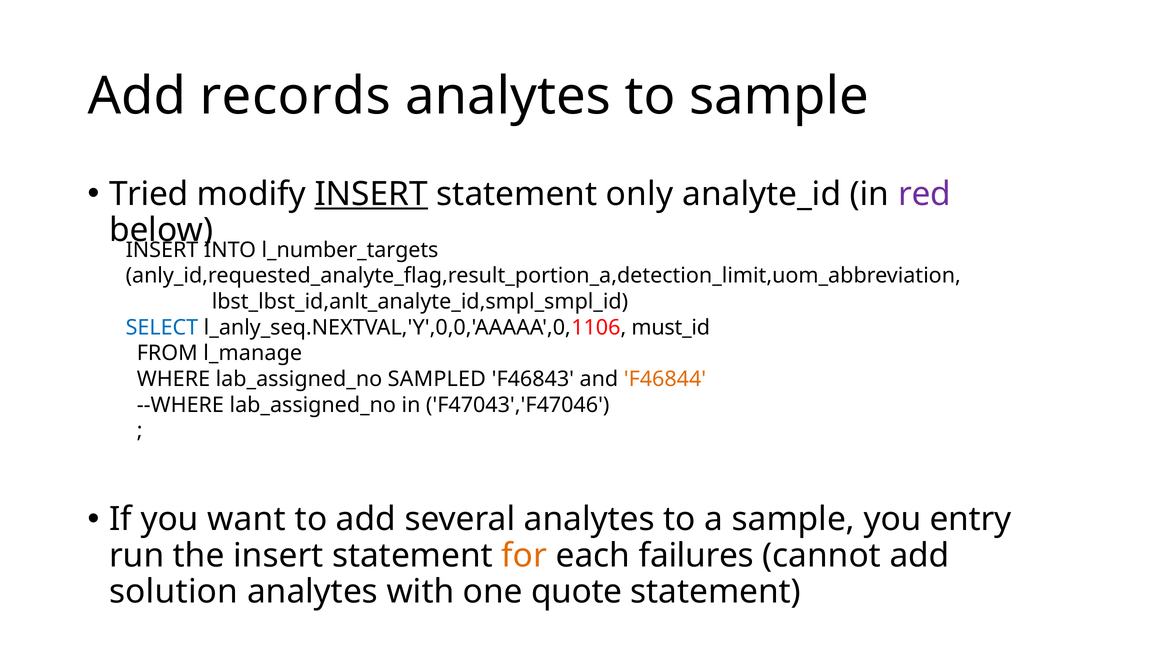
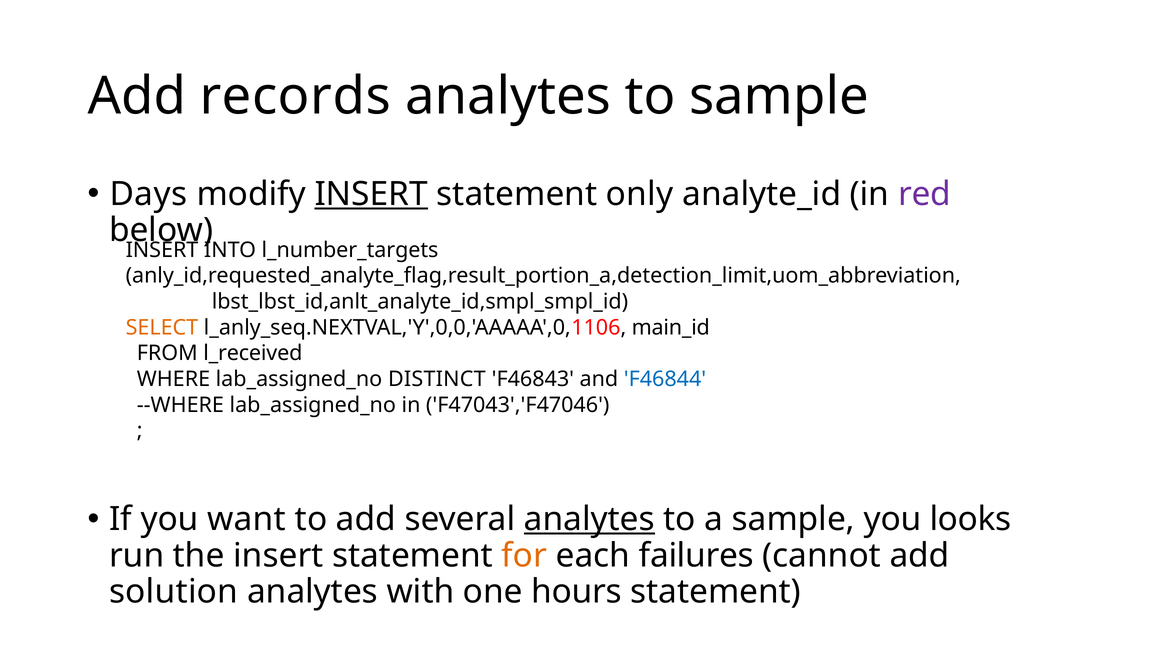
Tried: Tried -> Days (148, 194)
SELECT colour: blue -> orange (162, 328)
must_id: must_id -> main_id (671, 328)
l_manage: l_manage -> l_received (253, 353)
SAMPLED: SAMPLED -> DISTINCT (437, 379)
F46844 colour: orange -> blue (665, 379)
analytes underline: none -> present (589, 520)
entry: entry -> looks (970, 520)
quote: quote -> hours (577, 592)
